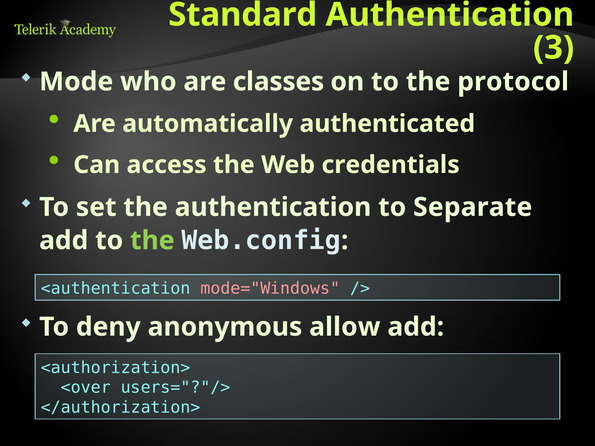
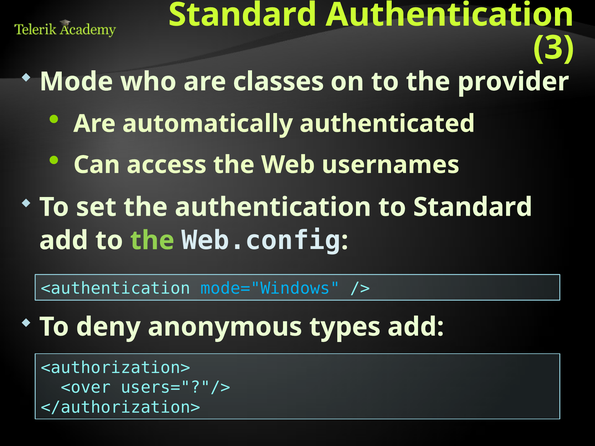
protocol: protocol -> provider (513, 82)
credentials: credentials -> usernames (391, 165)
to Separate: Separate -> Standard (473, 207)
mode="Windows colour: pink -> light blue (270, 289)
allow: allow -> types (345, 327)
